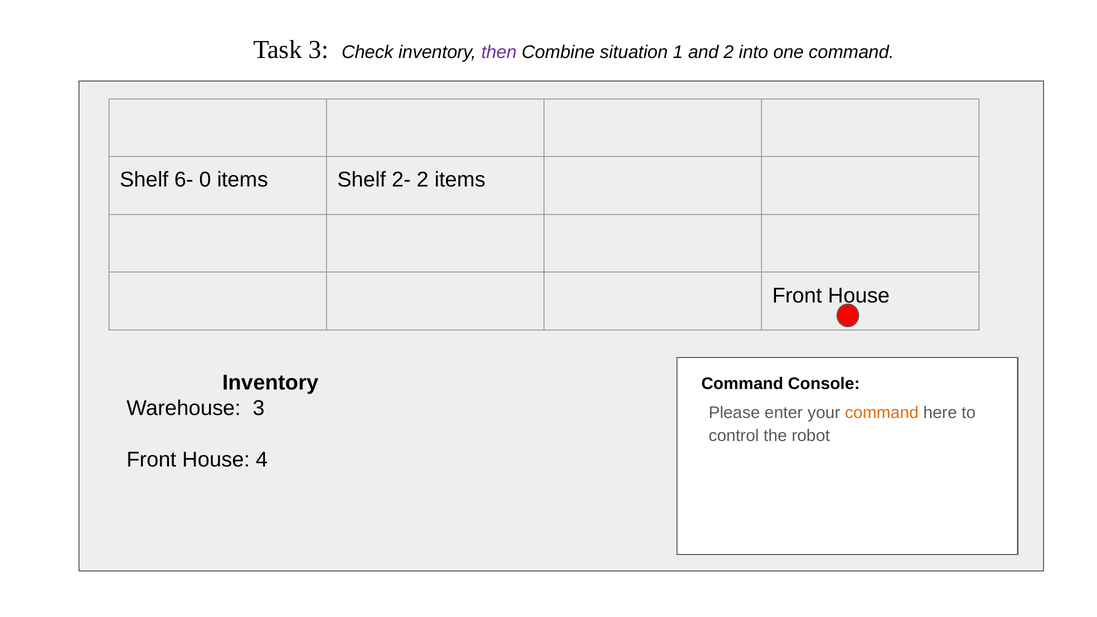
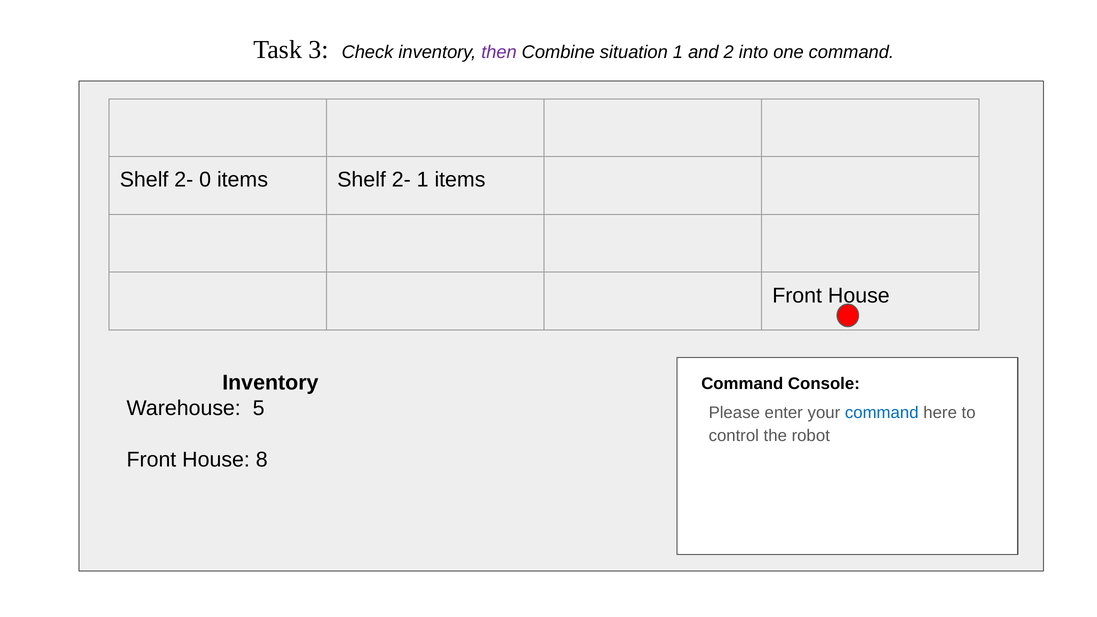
6-: 6- -> 2- (184, 180)
2- 2: 2 -> 1 (423, 180)
Warehouse 3: 3 -> 5 (259, 408)
command colour: orange -> blue (882, 413)
4: 4 -> 8 (262, 460)
